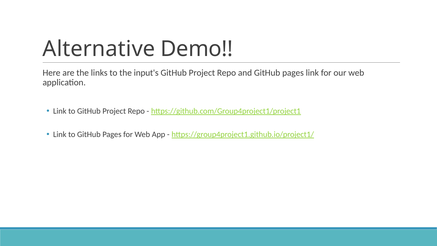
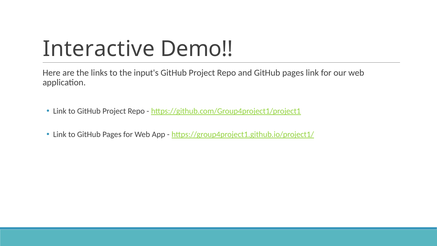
Alternative: Alternative -> Interactive (99, 49)
